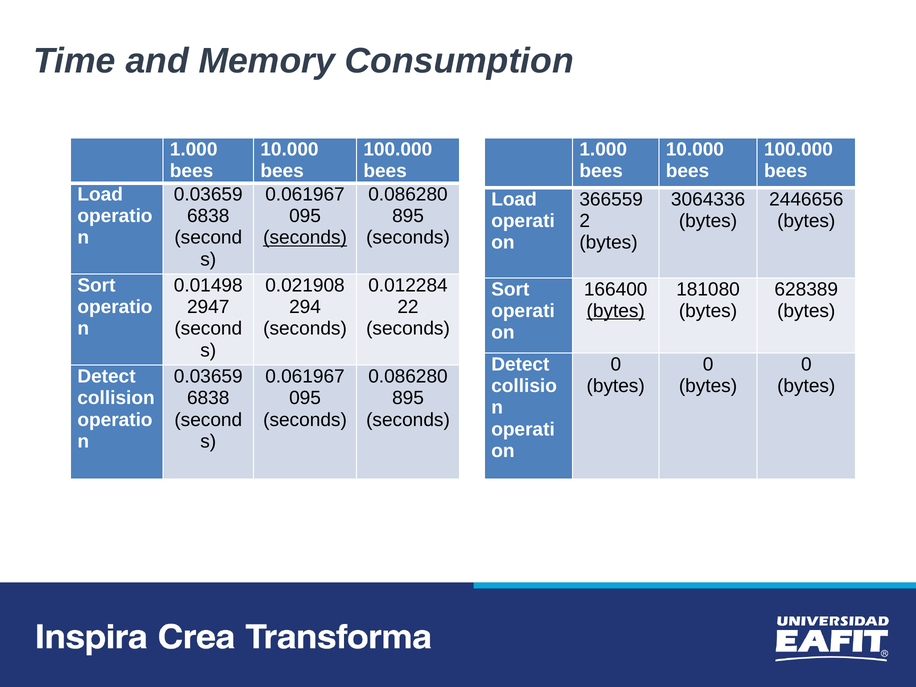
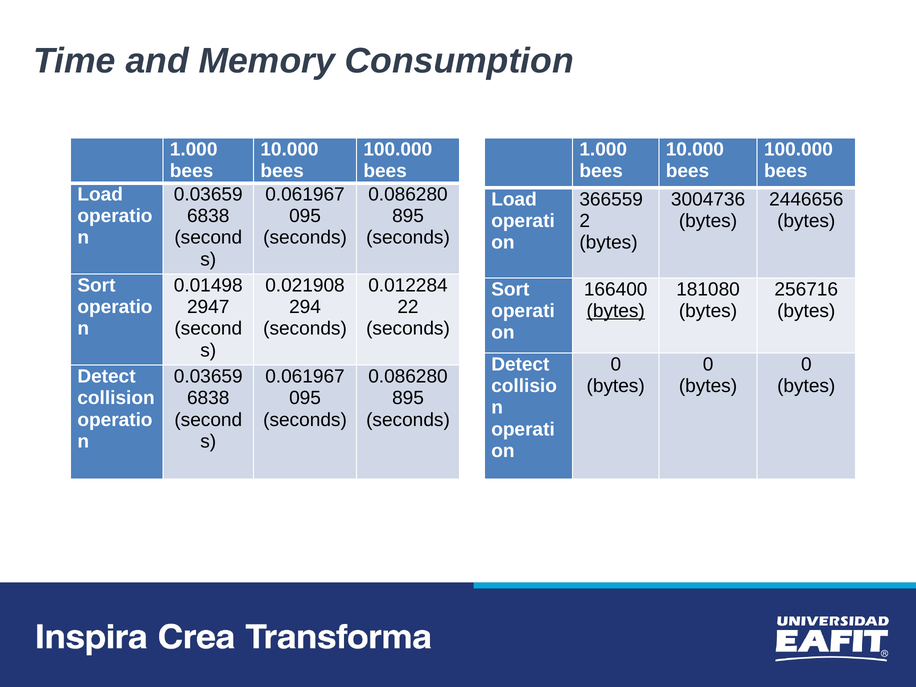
3064336: 3064336 -> 3004736 (708, 199)
seconds underline: present -> none (305, 238)
628389: 628389 -> 256716 (806, 289)
